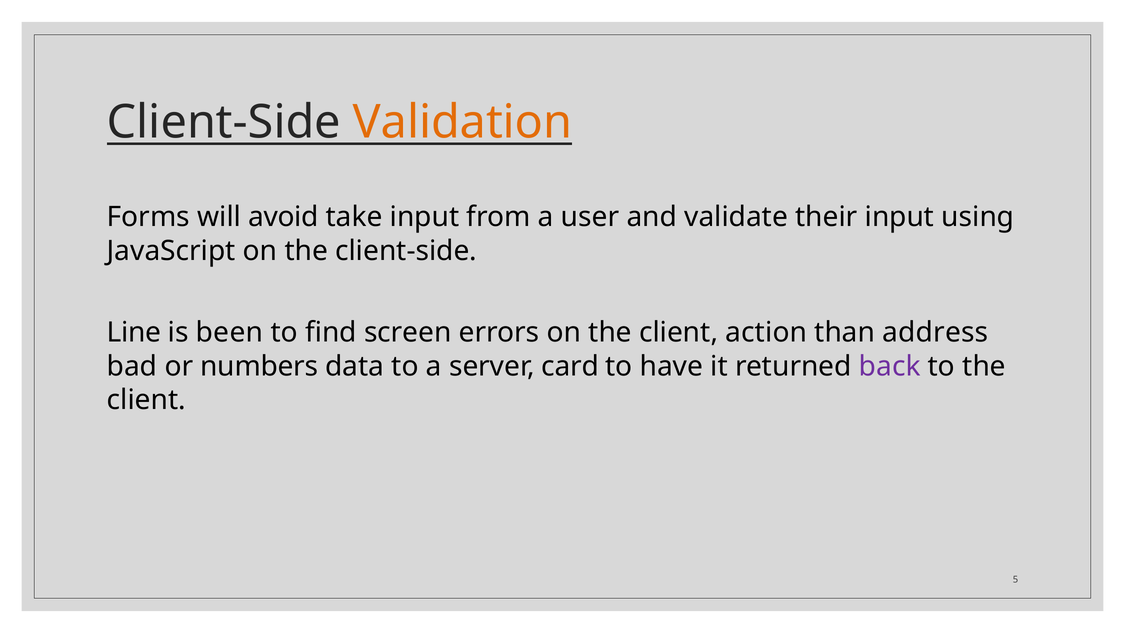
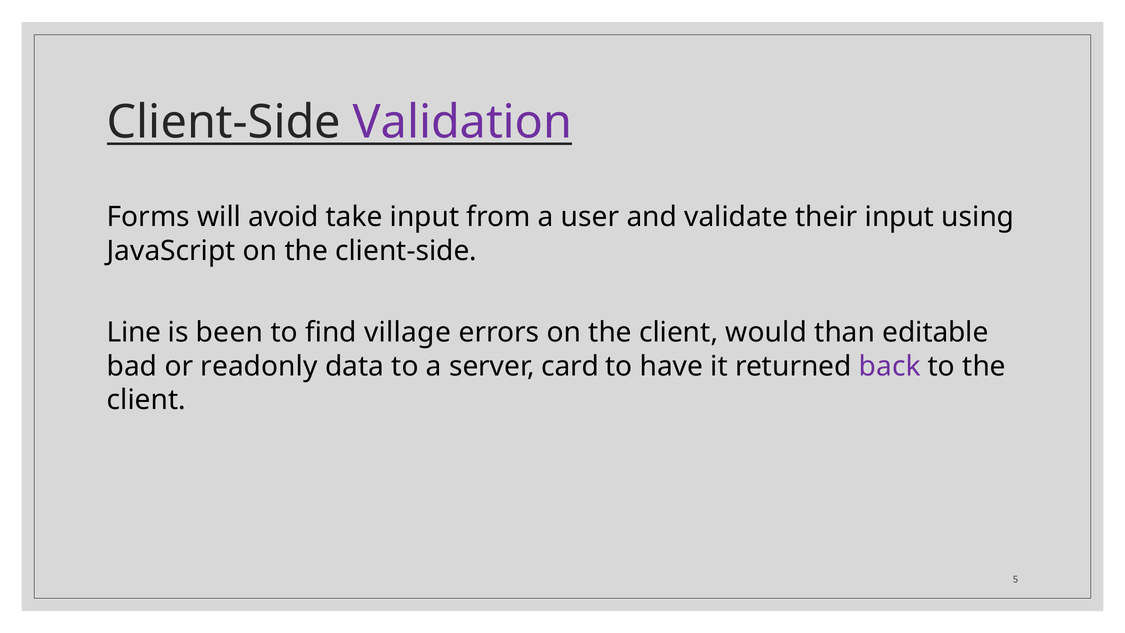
Validation colour: orange -> purple (462, 122)
screen: screen -> village (408, 332)
action: action -> would (766, 332)
address: address -> editable (935, 332)
numbers: numbers -> readonly (259, 366)
